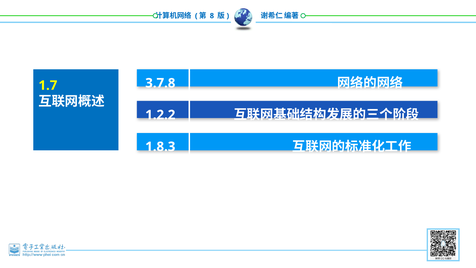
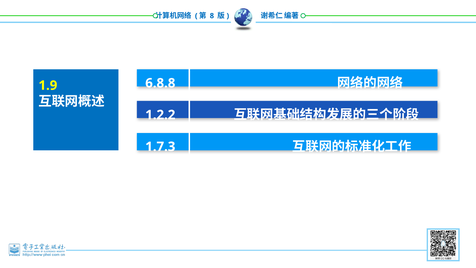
3.7.8: 3.7.8 -> 6.8.8 (160, 83)
1.7: 1.7 -> 1.9 (48, 85)
1.8.3: 1.8.3 -> 1.7.3 (160, 147)
